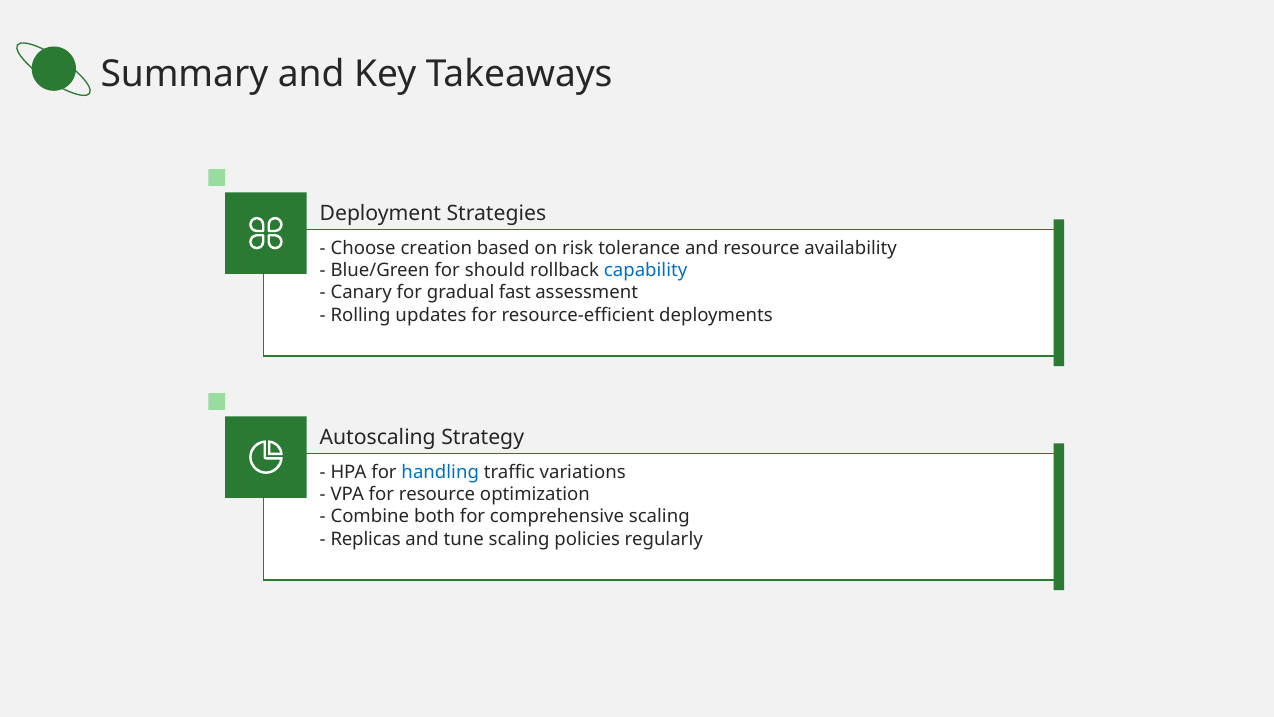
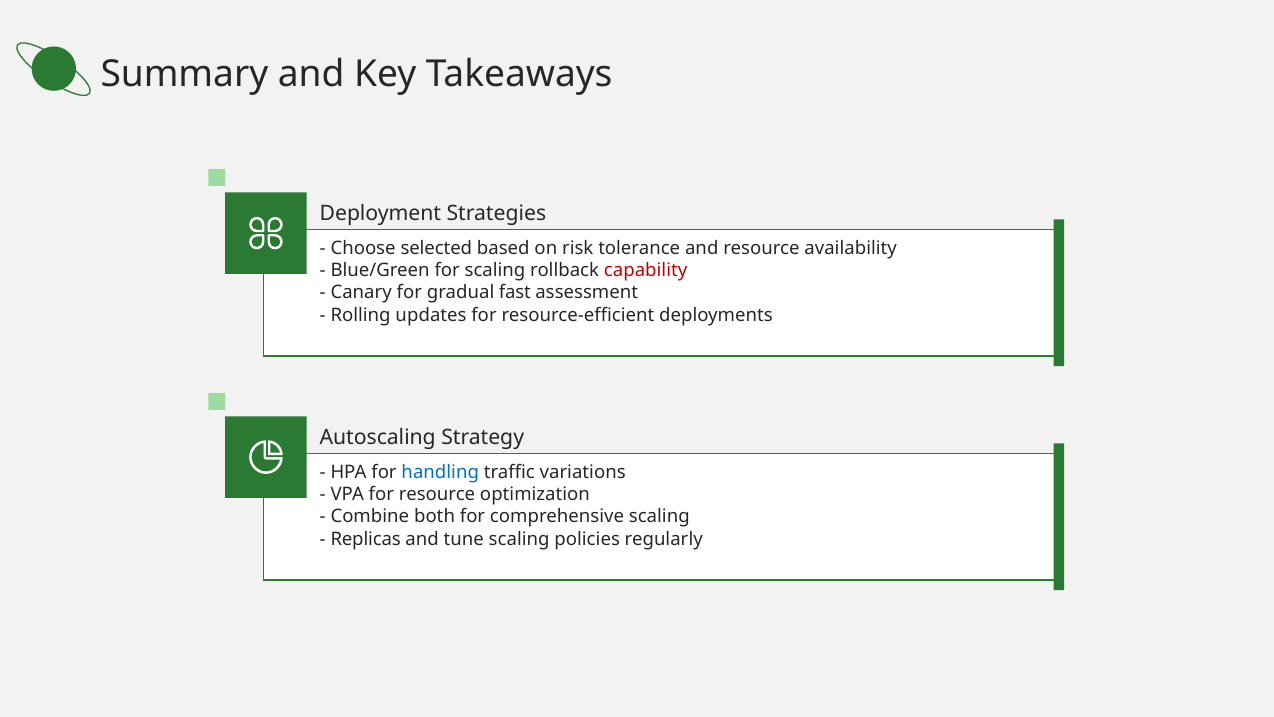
creation: creation -> selected (436, 248)
for should: should -> scaling (495, 270)
capability colour: blue -> red (646, 270)
